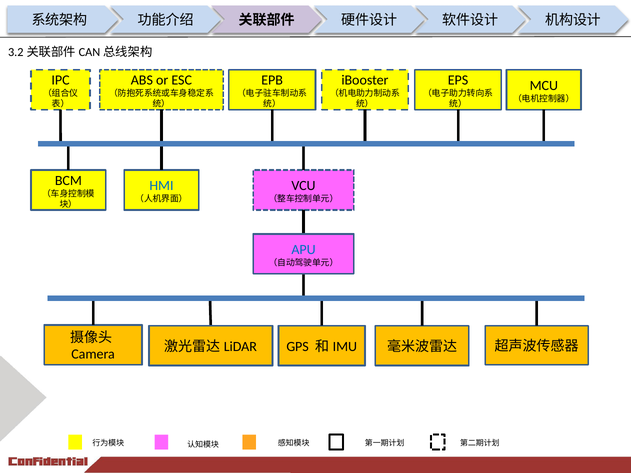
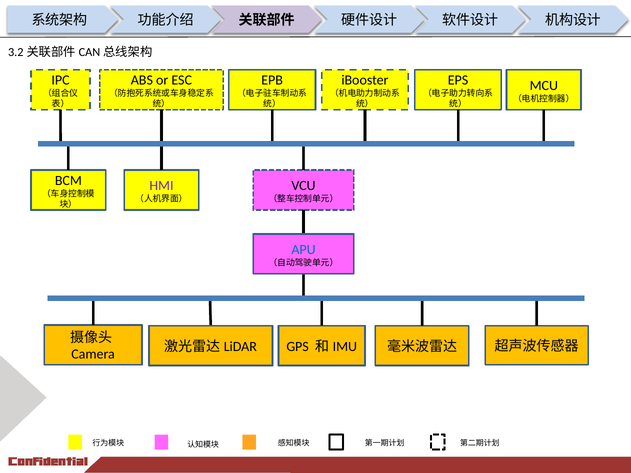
HMI colour: blue -> purple (161, 186)
